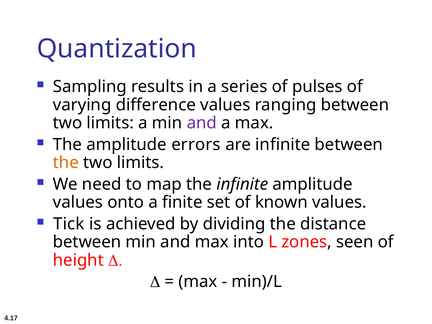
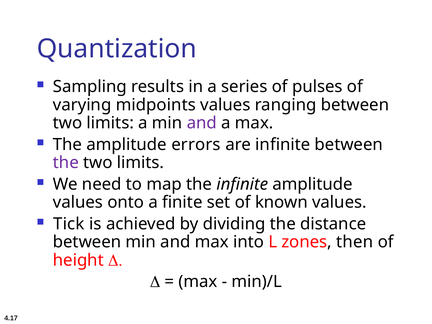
difference: difference -> midpoints (156, 105)
the colour: orange -> purple (66, 163)
seen: seen -> then (355, 242)
